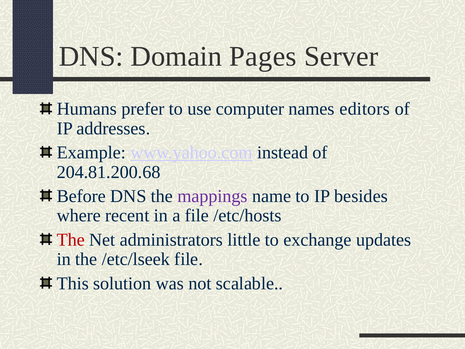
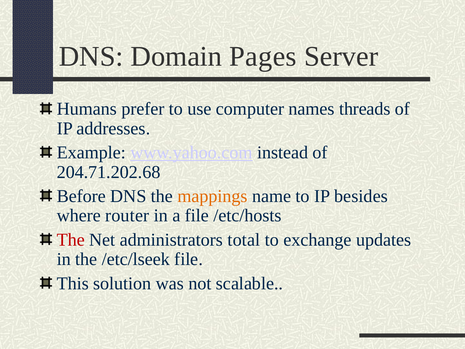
editors: editors -> threads (365, 109)
204.81.200.68: 204.81.200.68 -> 204.71.202.68 (109, 172)
mappings colour: purple -> orange (213, 196)
recent: recent -> router (127, 216)
little: little -> total (244, 240)
